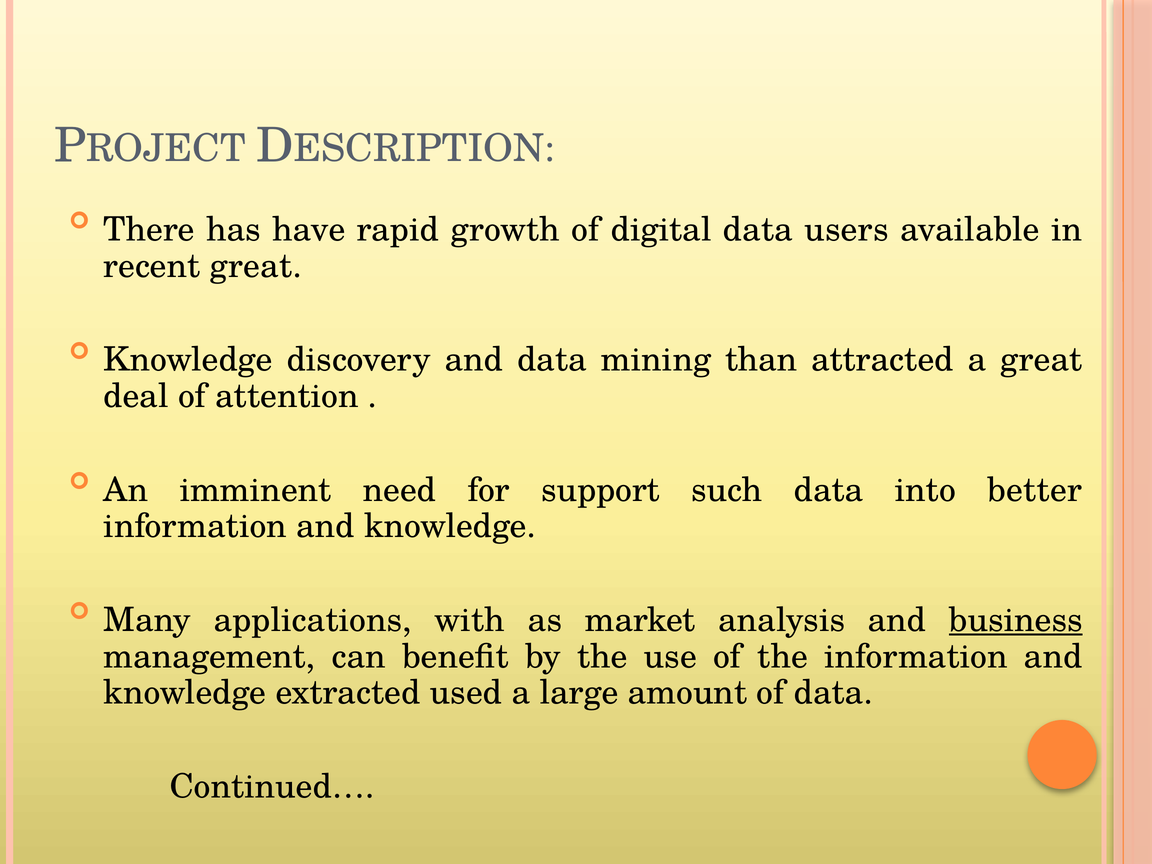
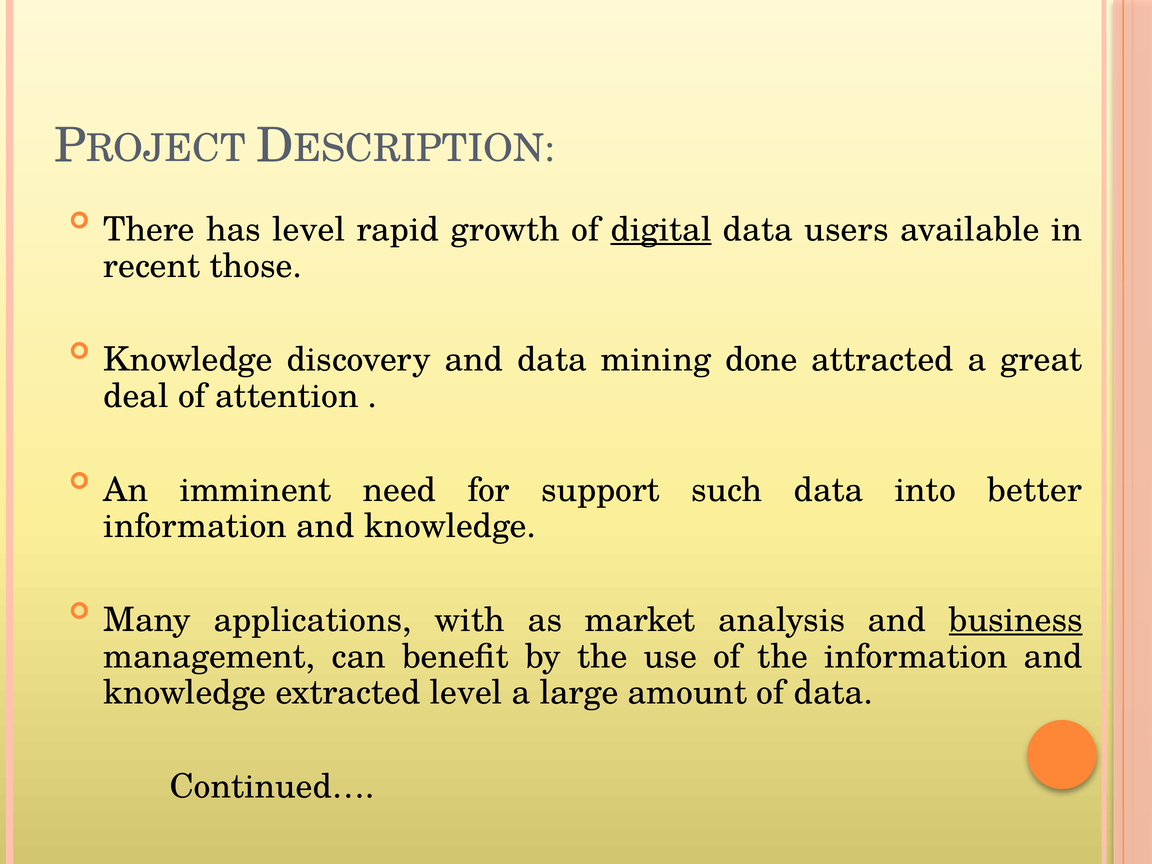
has have: have -> level (309, 230)
digital underline: none -> present (661, 230)
recent great: great -> those (256, 266)
than: than -> done (761, 360)
extracted used: used -> level (466, 693)
